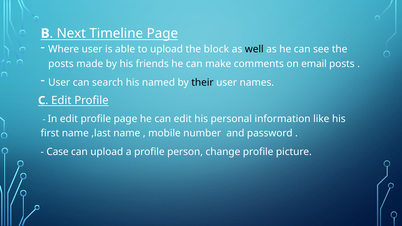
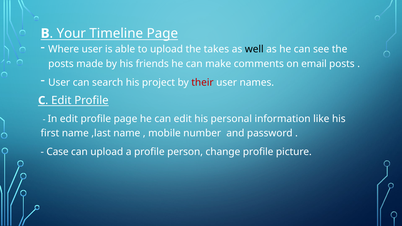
Next: Next -> Your (71, 33)
block: block -> takes (216, 49)
named: named -> project (159, 82)
their colour: black -> red (202, 82)
